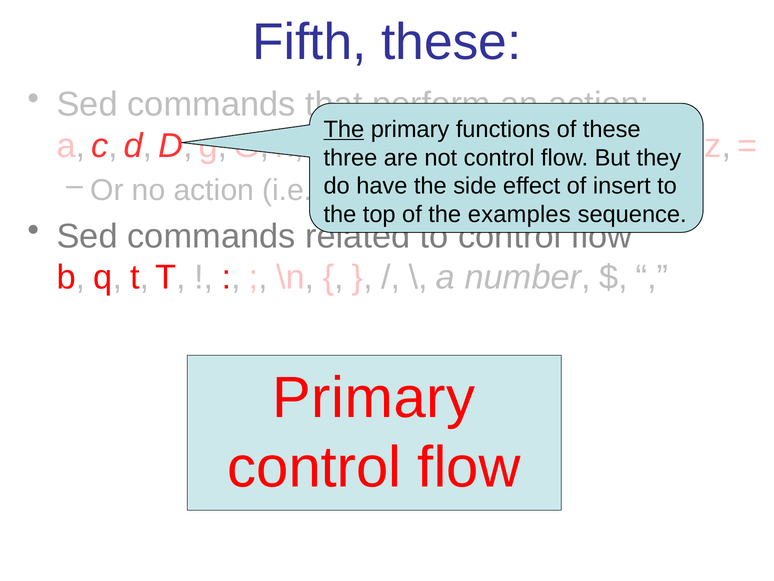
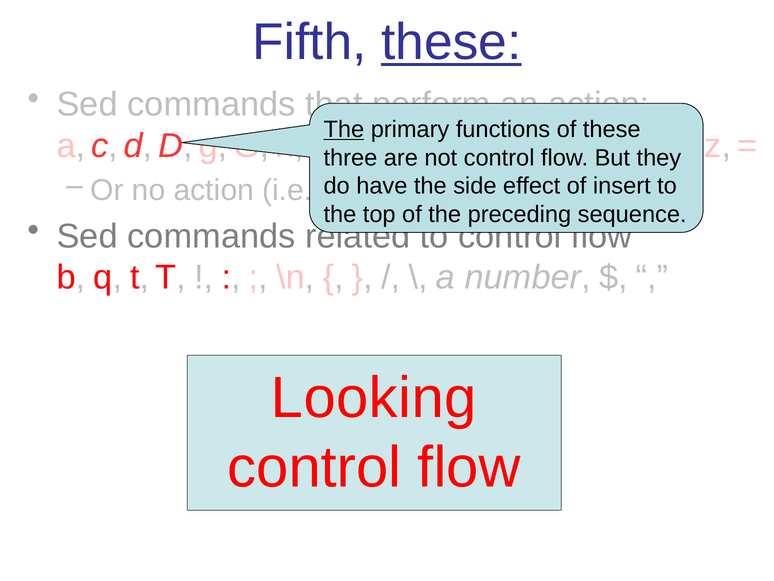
these underline: none -> present (451, 42)
examples: examples -> preceding (519, 214)
Primary: Primary -> Looking (374, 397)
